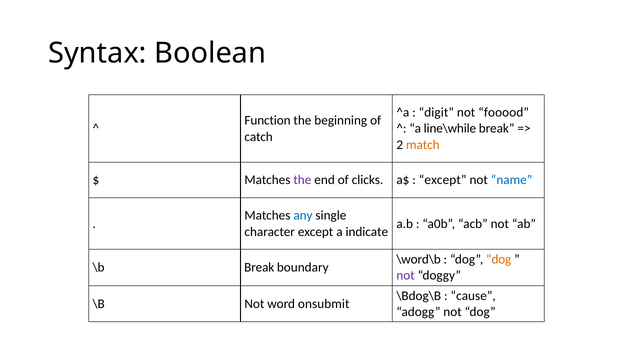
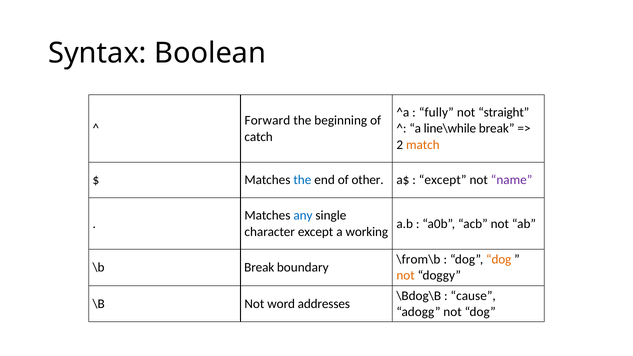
digit: digit -> fully (436, 112)
fooood: fooood -> straight (504, 112)
Function: Function -> Forward (267, 121)
the colour: purple -> blue (302, 180)
clicks: clicks -> other (368, 180)
name colour: blue -> purple (512, 180)
indicate: indicate -> working (367, 232)
\word\b: \word\b -> \from\b (418, 260)
not colour: purple -> orange (406, 276)
onsubmit: onsubmit -> addresses (324, 304)
